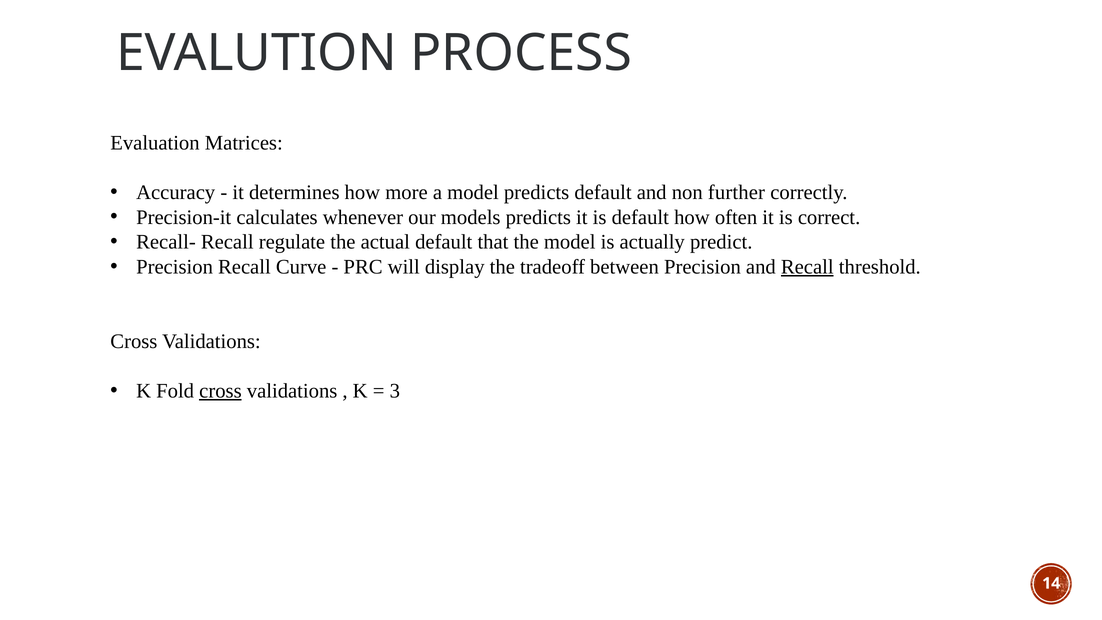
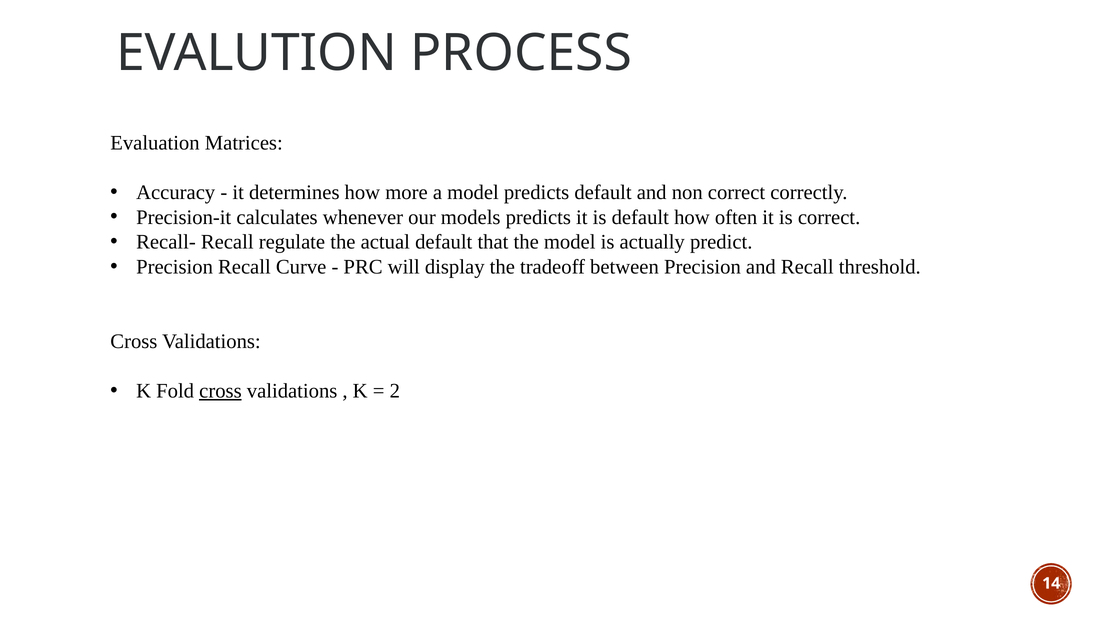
non further: further -> correct (736, 192)
Recall underline: present -> none (807, 267)
3: 3 -> 2 (395, 391)
